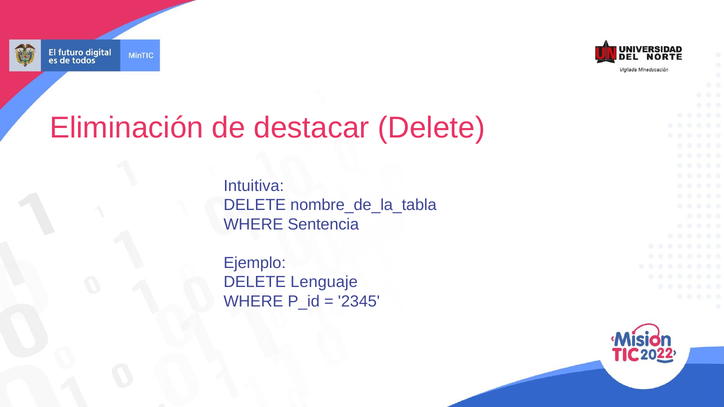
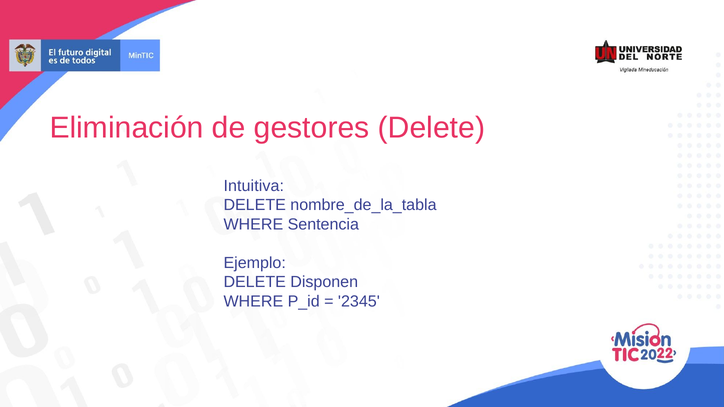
destacar: destacar -> gestores (312, 128)
Lenguaje: Lenguaje -> Disponen (324, 282)
